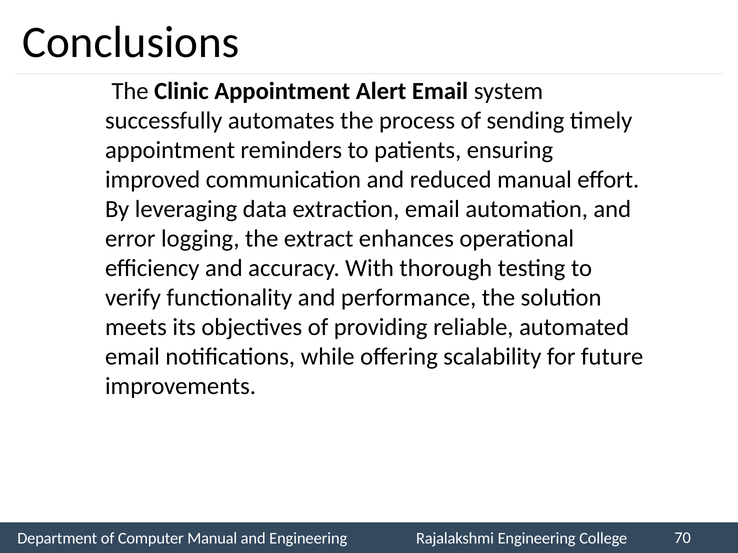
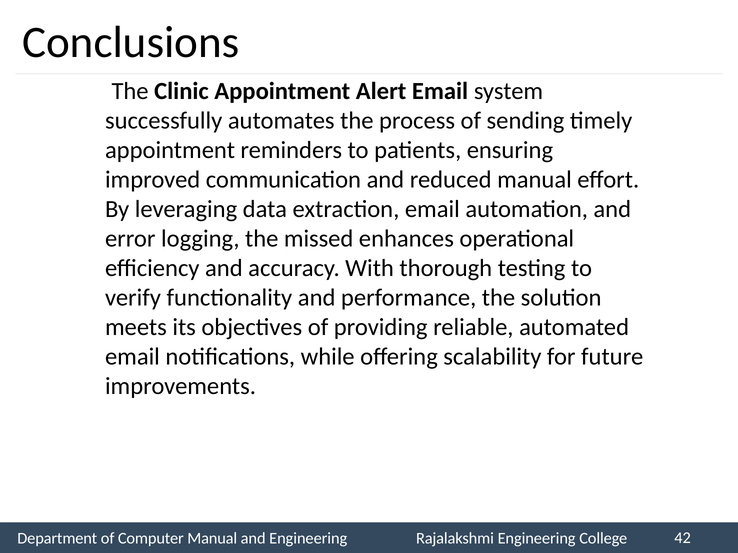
extract: extract -> missed (319, 239)
70: 70 -> 42 (683, 538)
